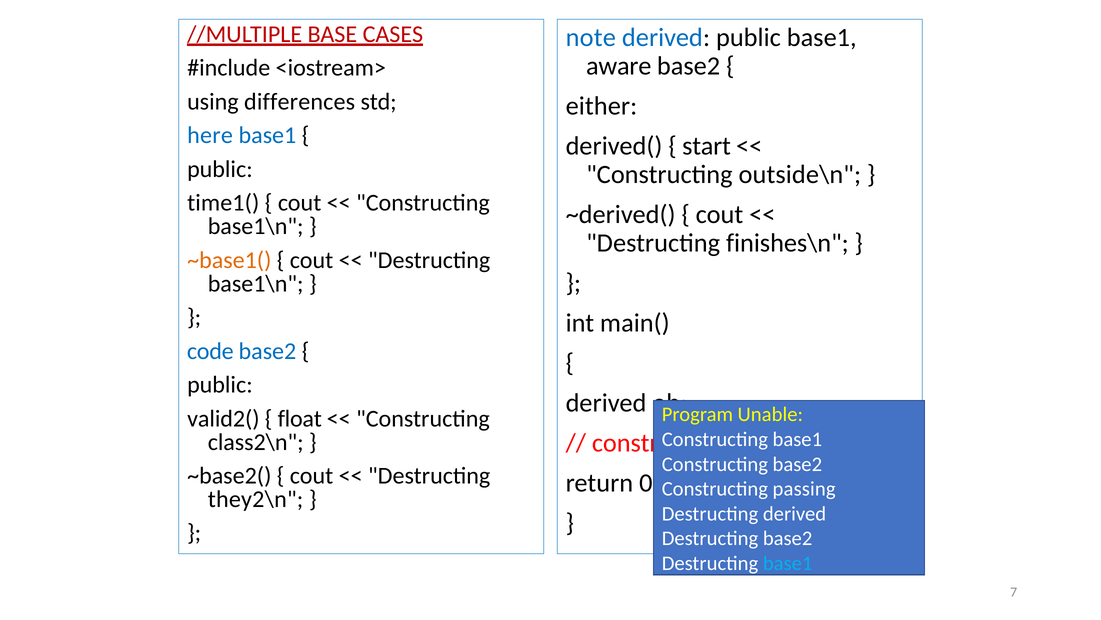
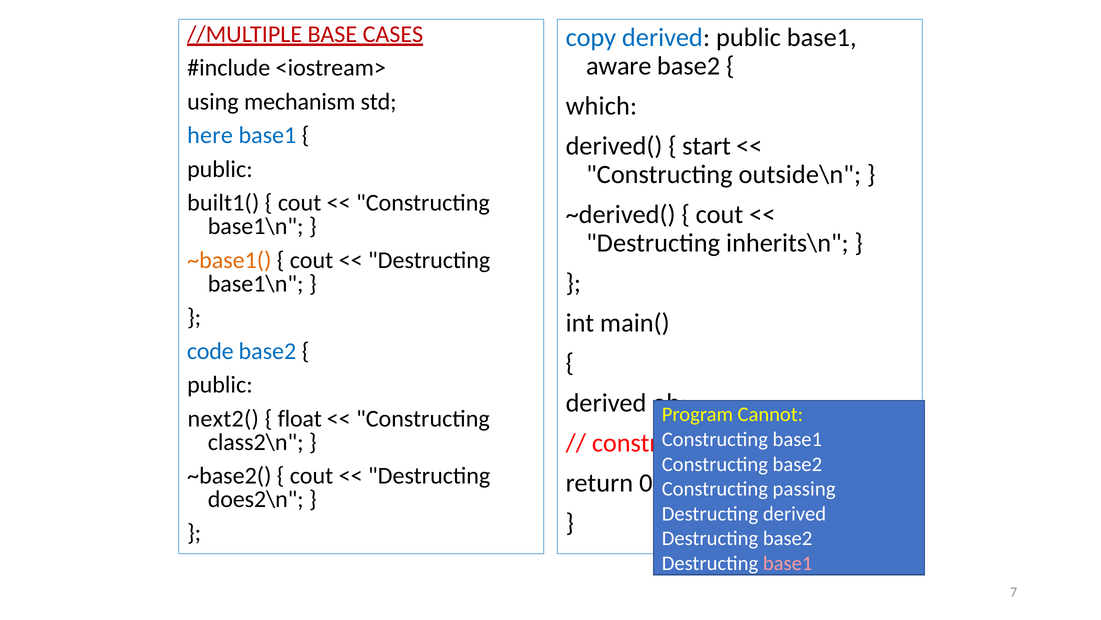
note: note -> copy (591, 38)
differences: differences -> mechanism (300, 102)
either: either -> which (601, 106)
time1(: time1( -> built1( (223, 203)
finishes\n: finishes\n -> inherits\n (787, 243)
Unable: Unable -> Cannot (770, 414)
valid2(: valid2( -> next2( (223, 418)
they2\n: they2\n -> does2\n (256, 499)
base1 colour: light blue -> pink (788, 563)
